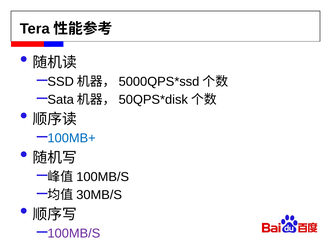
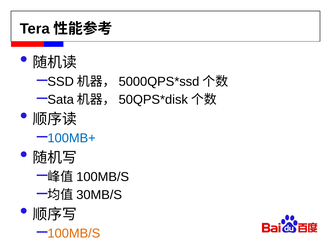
100MB/S colour: purple -> orange (74, 234)
